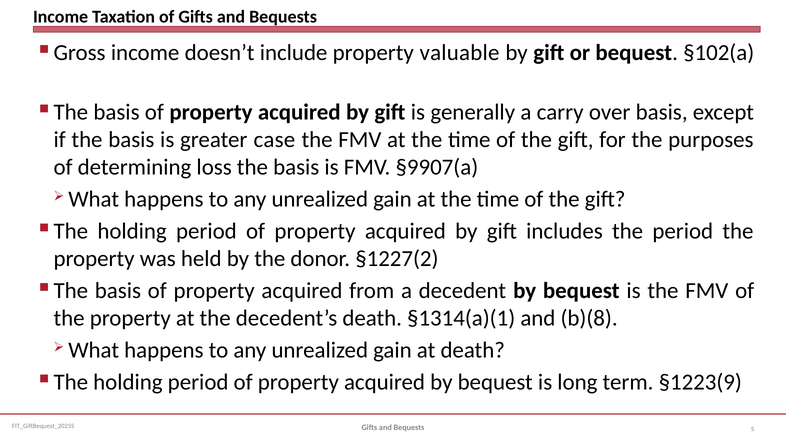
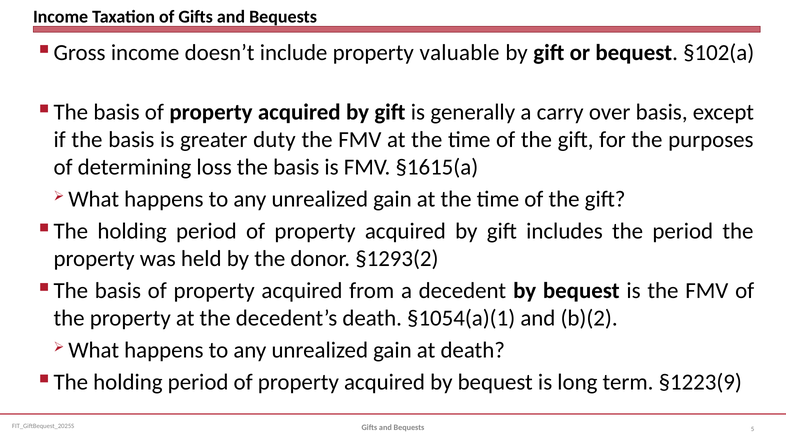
case: case -> duty (274, 140)
§9907(a: §9907(a -> §1615(a (437, 167)
§1227(2: §1227(2 -> §1293(2 (397, 259)
§1314(a)(1: §1314(a)(1 -> §1054(a)(1 (461, 318)
b)(8: b)(8 -> b)(2 (589, 318)
